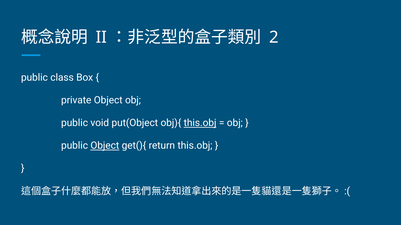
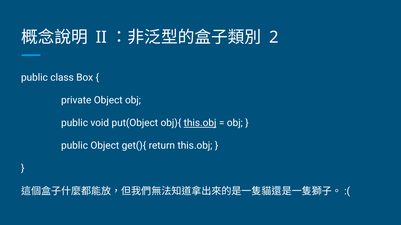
Object underline: present -> none (105, 146)
